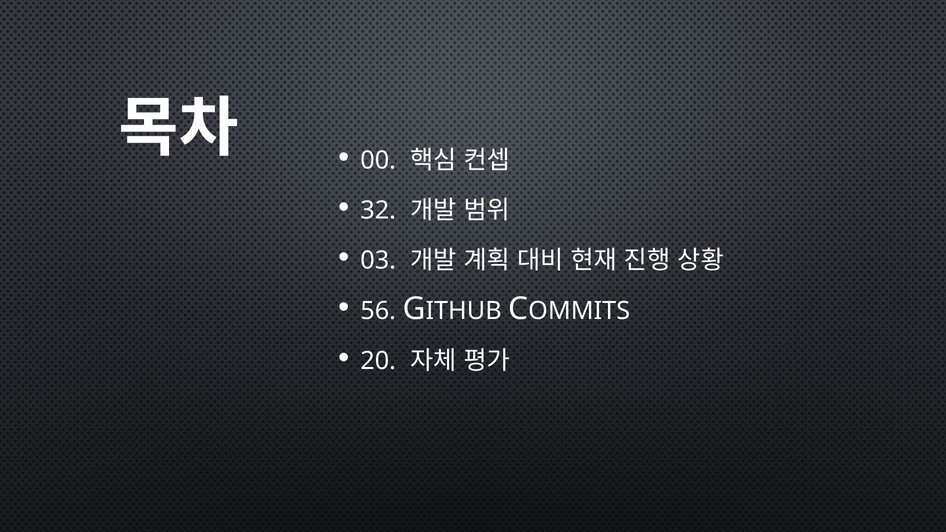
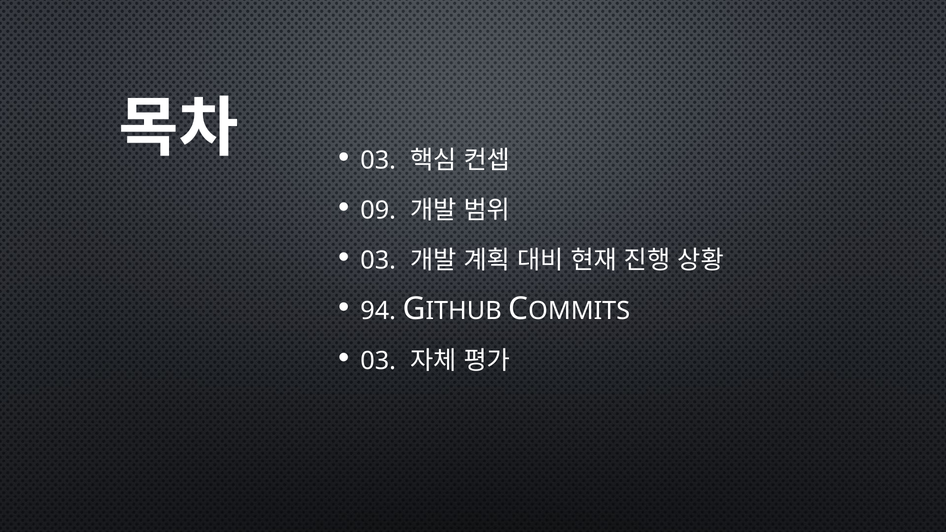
00: 00 -> 03 (378, 160)
32: 32 -> 09 (378, 211)
56: 56 -> 94 (378, 311)
20: 20 -> 03 (378, 361)
